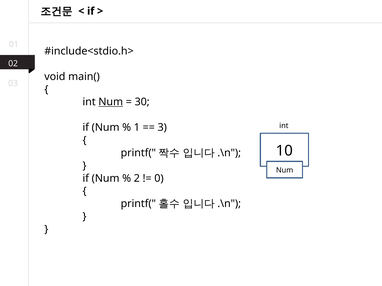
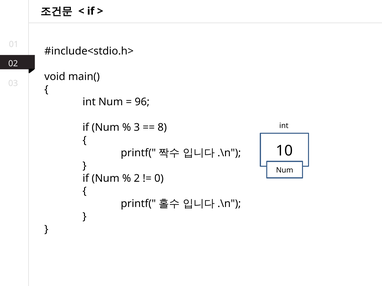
Num underline: present -> none (111, 102)
30: 30 -> 96 (142, 102)
1: 1 -> 3 (137, 128)
3: 3 -> 8 (162, 128)
